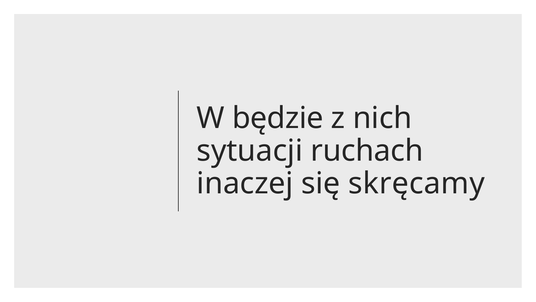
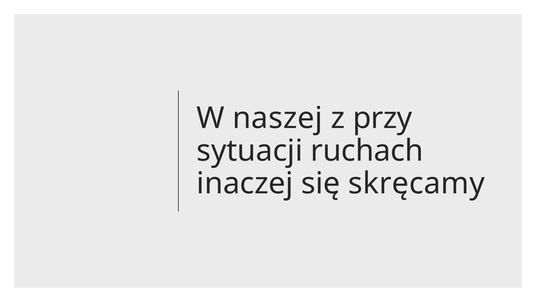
będzie: będzie -> naszej (278, 118)
nich: nich -> przy (383, 118)
